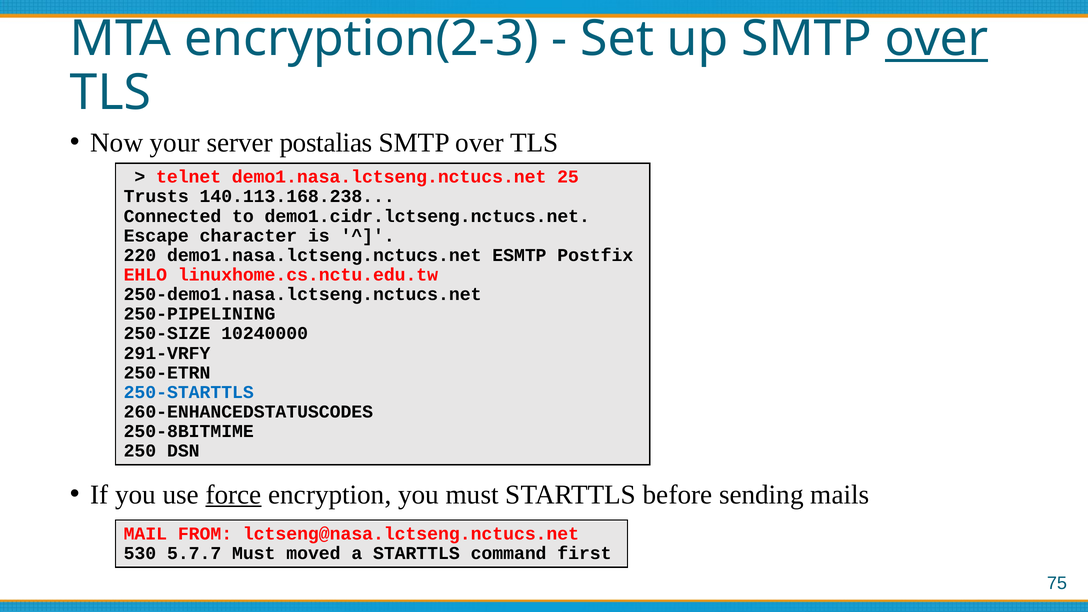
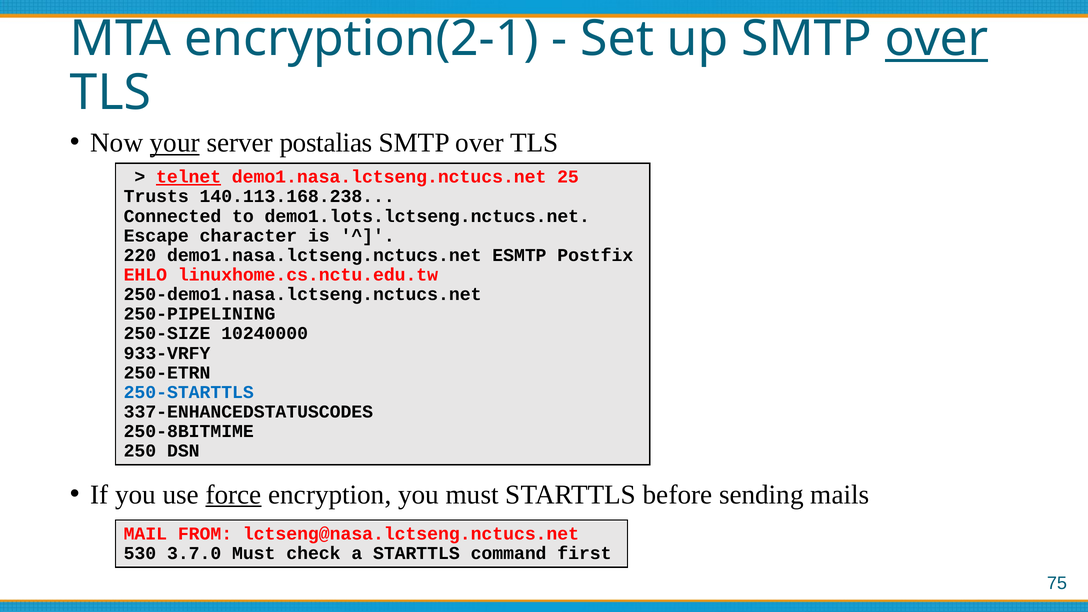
encryption(2-3: encryption(2-3 -> encryption(2-1 (361, 39)
your underline: none -> present (175, 143)
telnet underline: none -> present (189, 177)
demo1.cidr.lctseng.nctucs.net: demo1.cidr.lctseng.nctucs.net -> demo1.lots.lctseng.nctucs.net (427, 216)
291-VRFY: 291-VRFY -> 933-VRFY (167, 353)
260-ENHANCEDSTATUSCODES: 260-ENHANCEDSTATUSCODES -> 337-ENHANCEDSTATUSCODES (248, 412)
5.7.7: 5.7.7 -> 3.7.0 (194, 553)
moved: moved -> check (313, 553)
